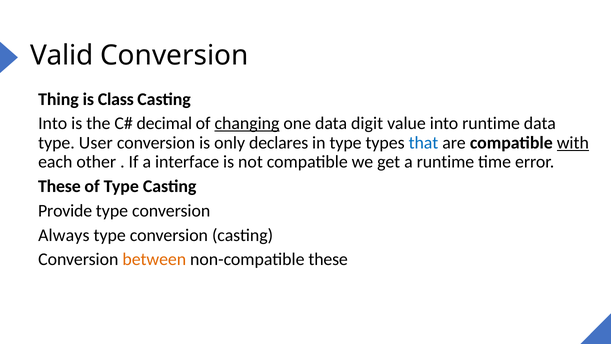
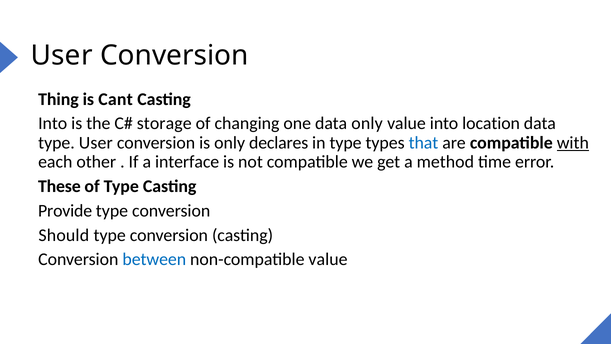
Valid: Valid -> User (62, 55)
Class: Class -> Cant (116, 99)
decimal: decimal -> storage (164, 123)
changing underline: present -> none (247, 123)
data digit: digit -> only (367, 123)
into runtime: runtime -> location (491, 123)
a runtime: runtime -> method (445, 162)
Always: Always -> Should (64, 235)
between colour: orange -> blue (154, 259)
non-compatible these: these -> value (328, 259)
